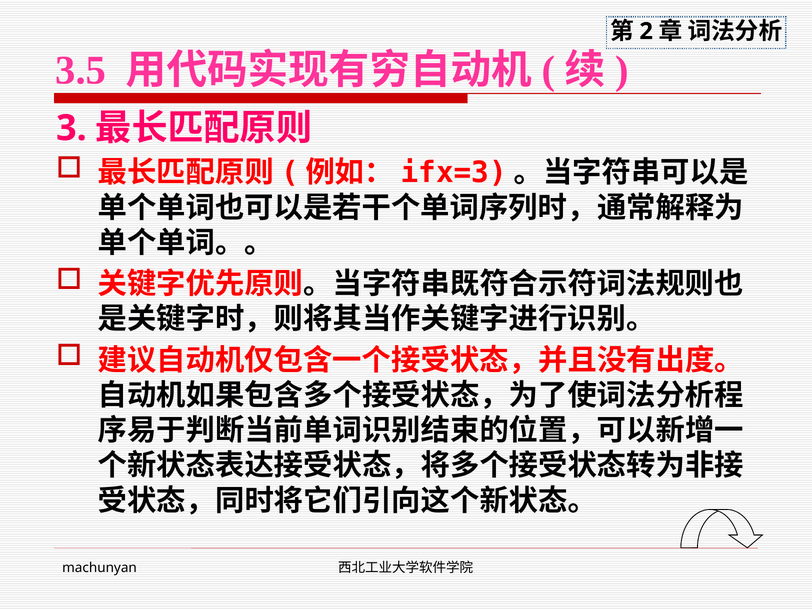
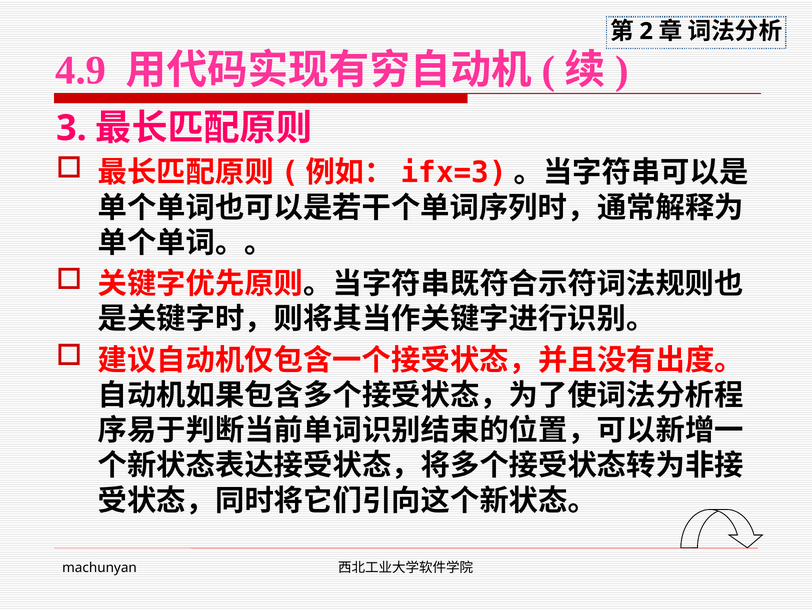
3.5: 3.5 -> 4.9 (81, 70)
